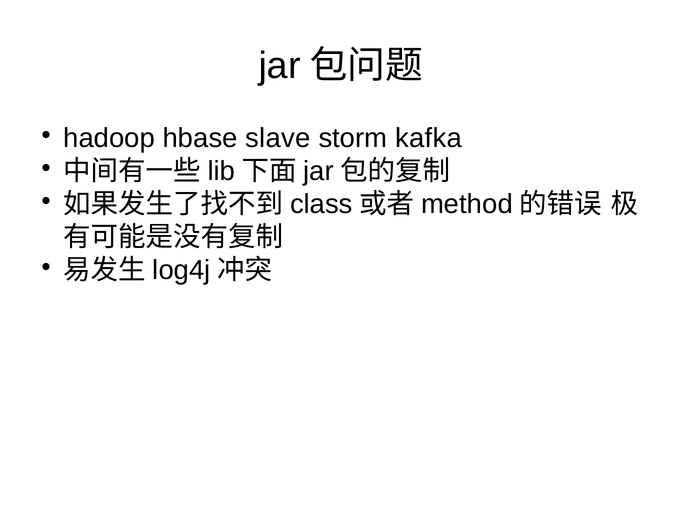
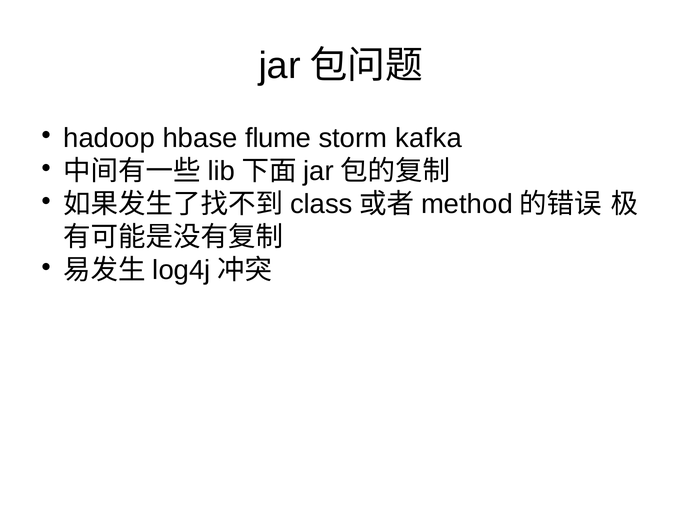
slave: slave -> flume (278, 138)
